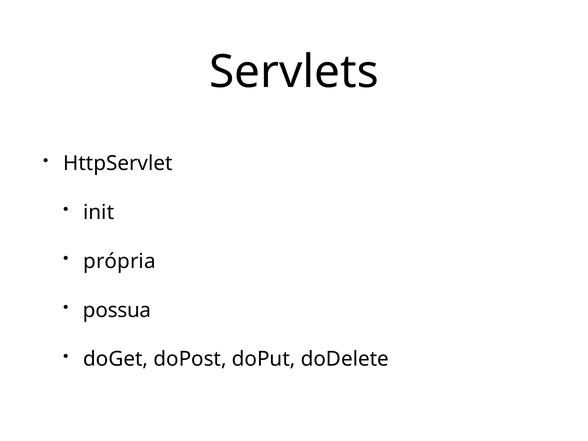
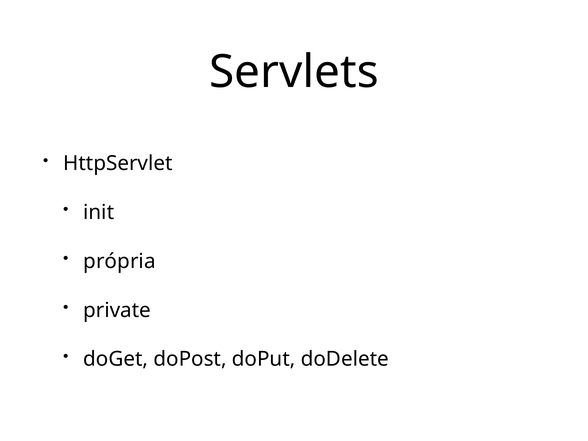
possua: possua -> private (117, 310)
